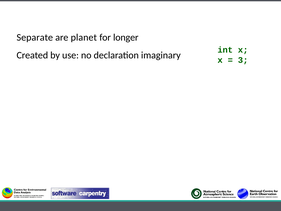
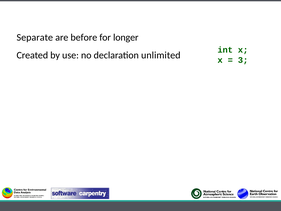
planet: planet -> before (84, 37)
imaginary: imaginary -> unlimited (161, 55)
